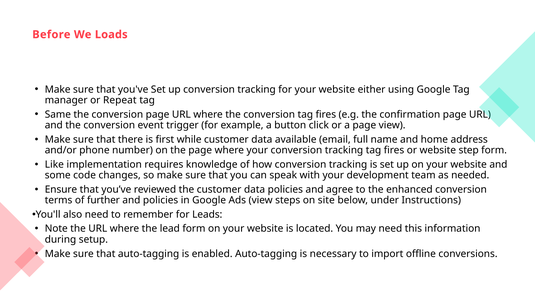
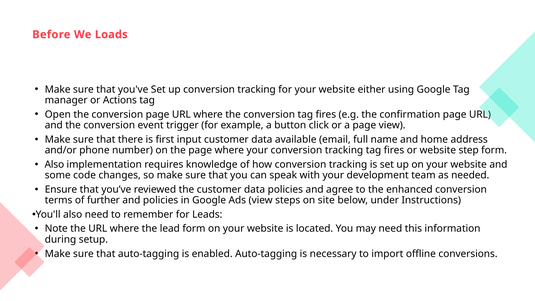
Repeat: Repeat -> Actions (120, 100)
Same: Same -> Open (58, 114)
while: while -> input (189, 139)
Like: Like -> Also (54, 164)
